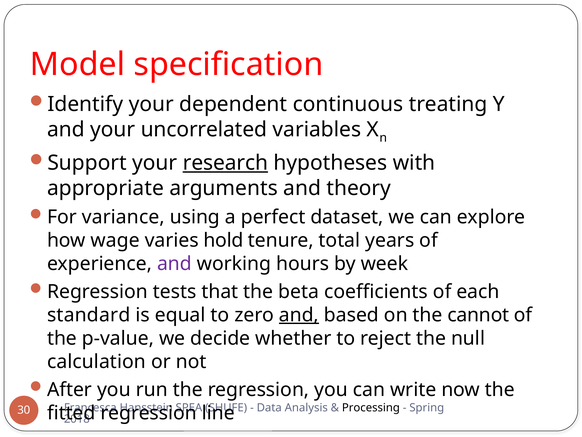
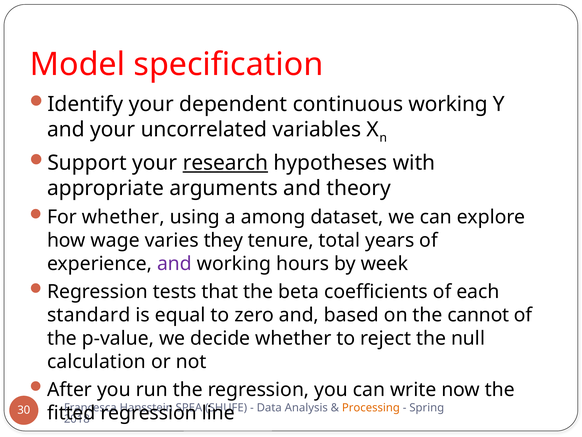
continuous treating: treating -> working (448, 104)
For variance: variance -> whether (123, 217)
perfect: perfect -> among (273, 217)
hold: hold -> they (223, 240)
and underline: present -> none (299, 315)
Processing colour: black -> orange (371, 407)
